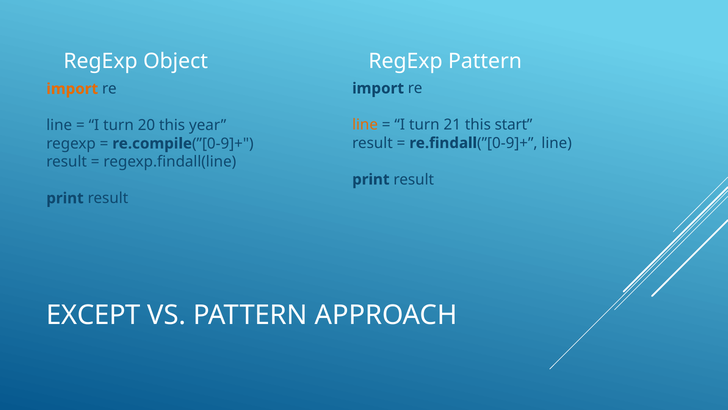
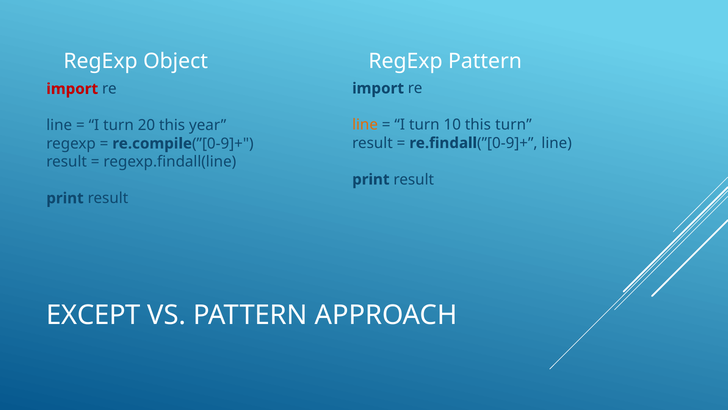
import colour: orange -> red (72, 89)
21: 21 -> 10 (452, 125)
this start: start -> turn (513, 125)
